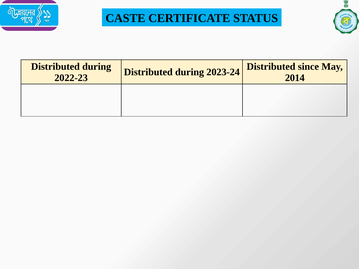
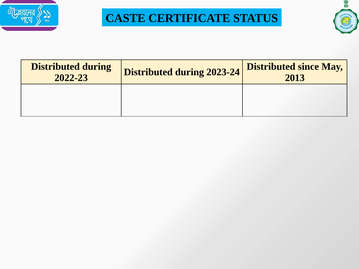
2014: 2014 -> 2013 (295, 78)
